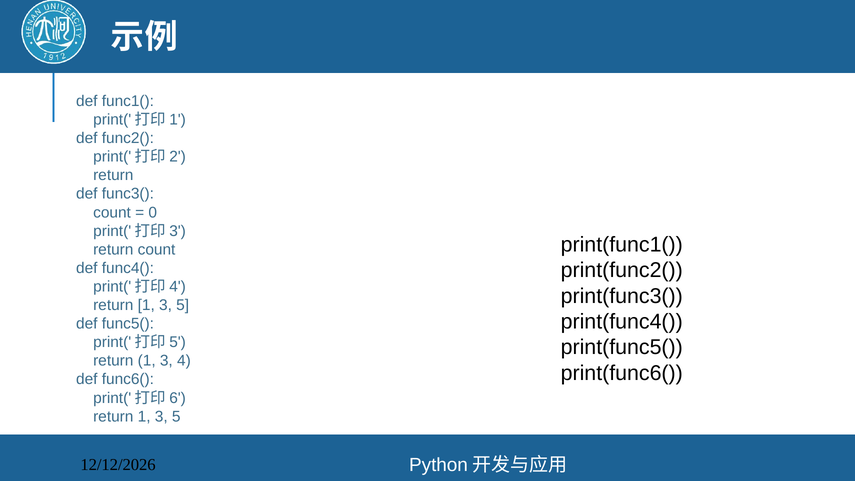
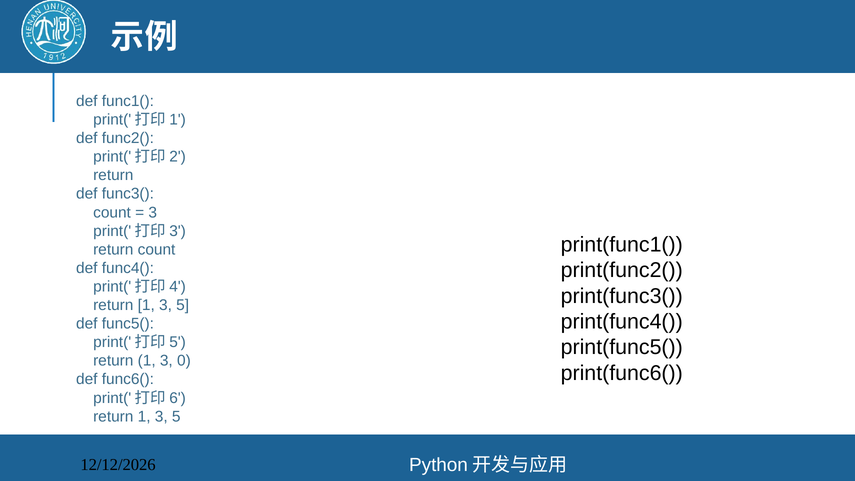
0: 0 -> 3 (153, 212)
4: 4 -> 0 (184, 361)
